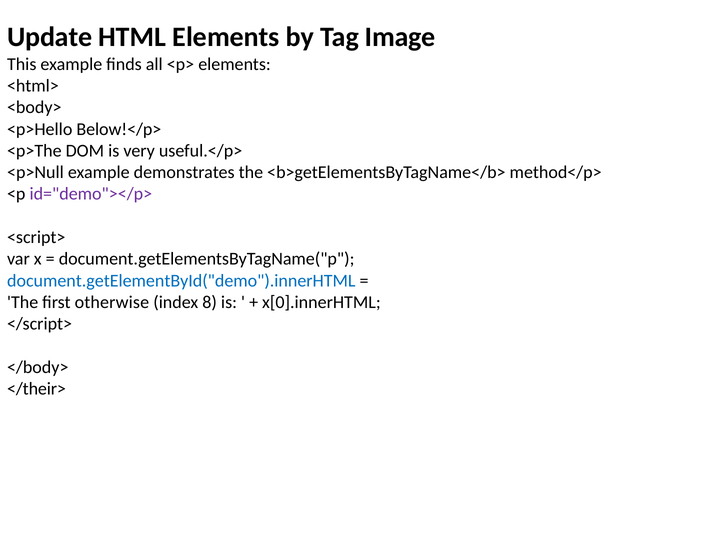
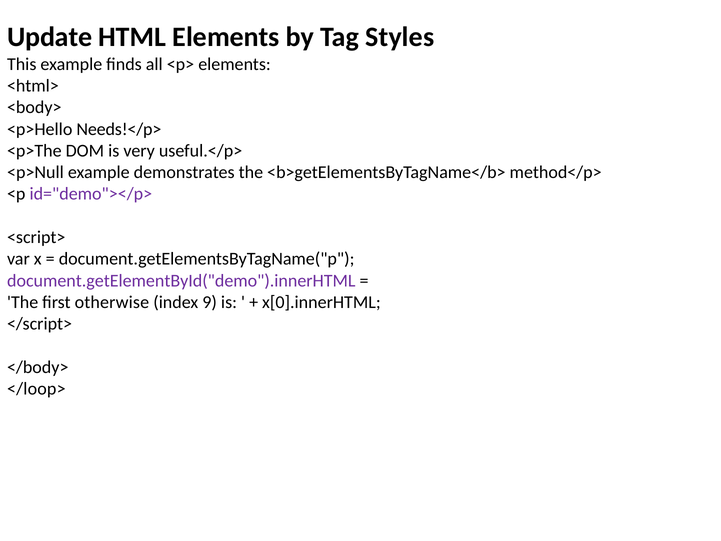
Image: Image -> Styles (400, 37)
Below!</p>: Below!</p> -> Needs!</p> (119, 129)
document.getElementById("demo").innerHTML colour: blue -> purple (181, 280)
8: 8 -> 9 (210, 302)
</their>: </their> -> </loop> (36, 389)
